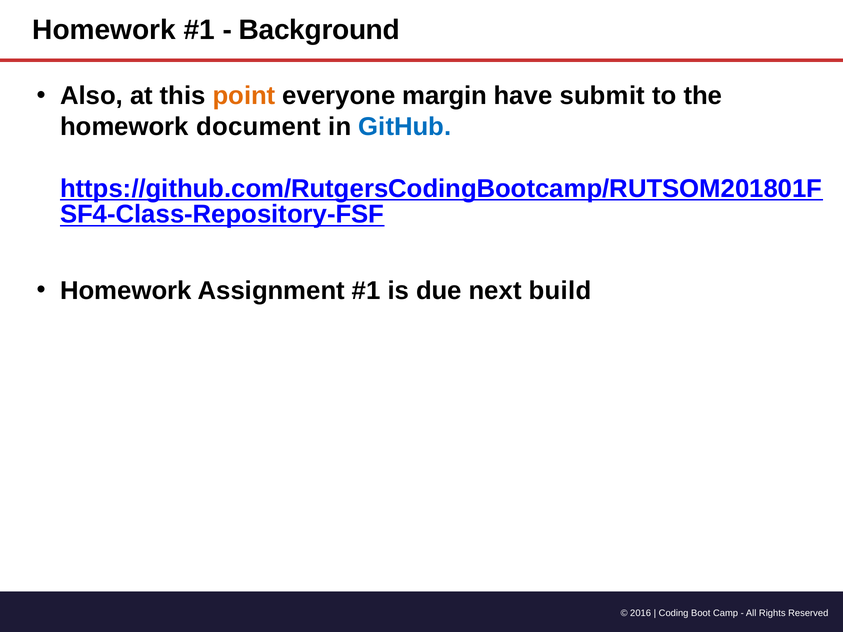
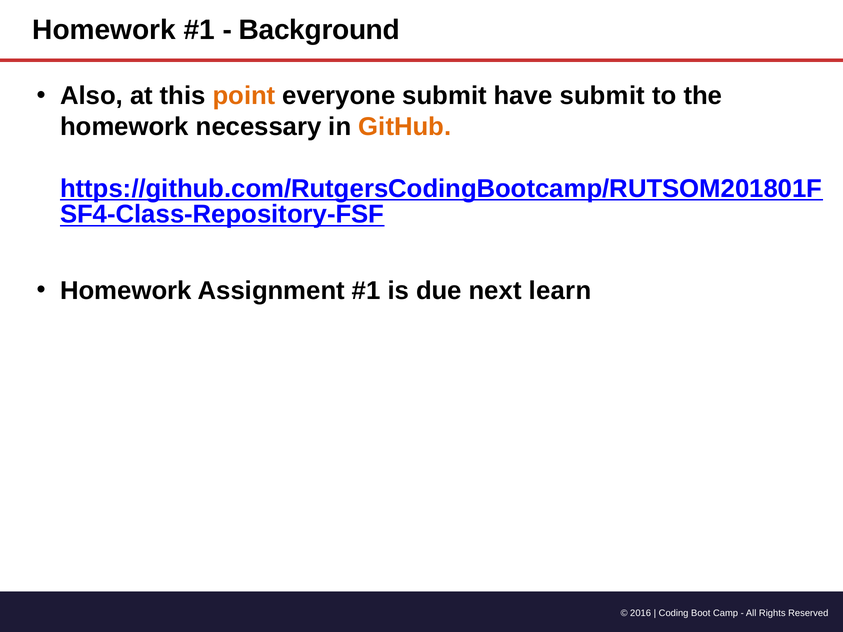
everyone margin: margin -> submit (445, 96)
document: document -> necessary (259, 127)
GitHub colour: blue -> orange (405, 127)
build: build -> learn (560, 291)
